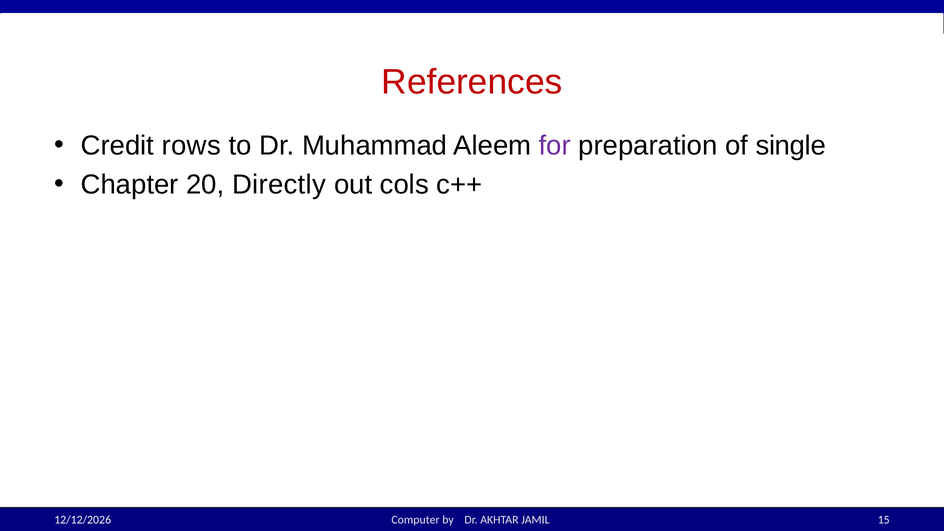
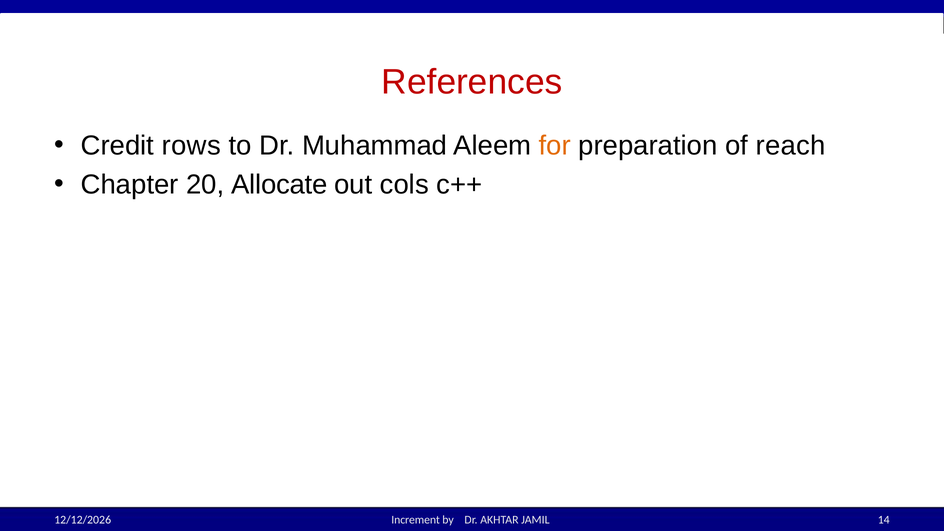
for colour: purple -> orange (555, 146)
single: single -> reach (791, 146)
Directly: Directly -> Allocate (279, 184)
Computer: Computer -> Increment (416, 520)
15: 15 -> 14 (884, 520)
